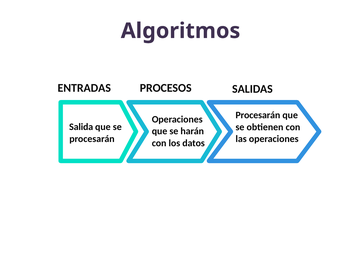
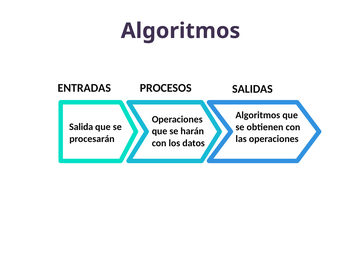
Procesarán: Procesarán -> Algoritmos (258, 115)
